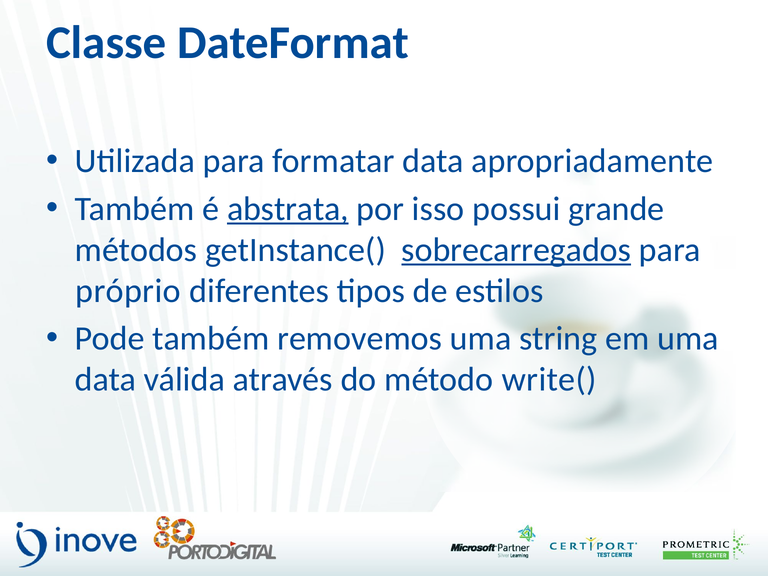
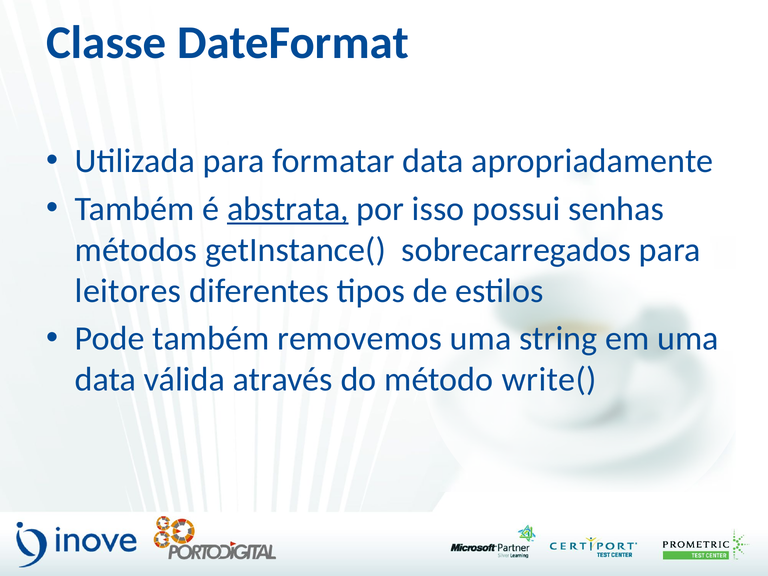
grande: grande -> senhas (616, 209)
sobrecarregados underline: present -> none (516, 250)
próprio: próprio -> leitores (128, 291)
